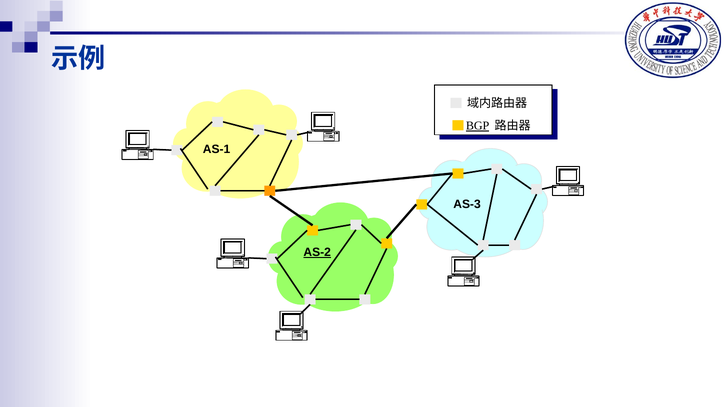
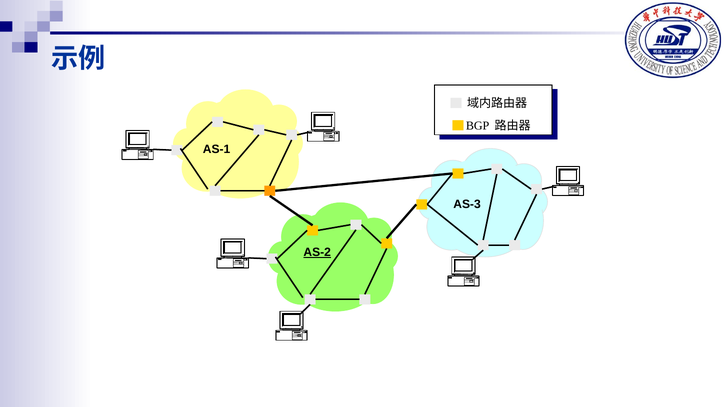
BGP underline: present -> none (478, 126)
